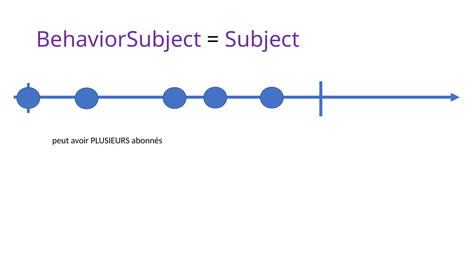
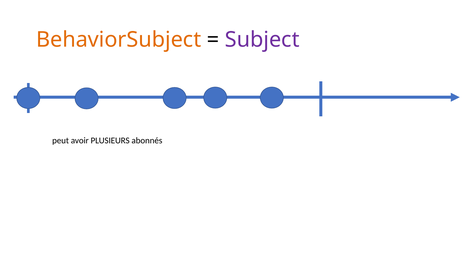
BehaviorSubject colour: purple -> orange (119, 40)
